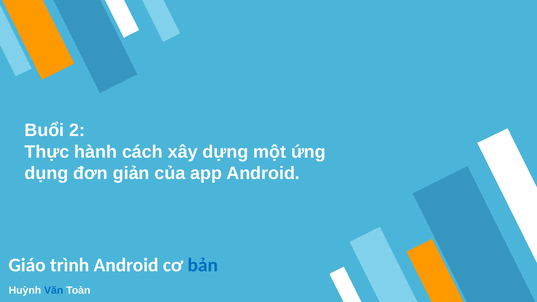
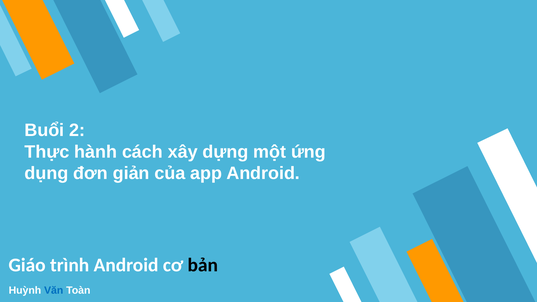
bản colour: blue -> black (203, 265)
